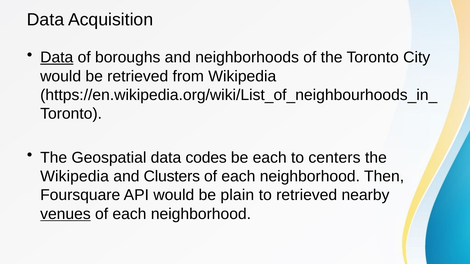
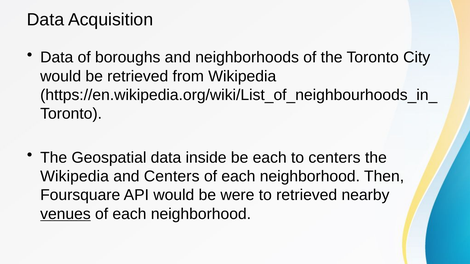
Data underline: present -> none (57, 58)
codes: codes -> inside (206, 158)
and Clusters: Clusters -> Centers (172, 177)
plain: plain -> were (237, 195)
